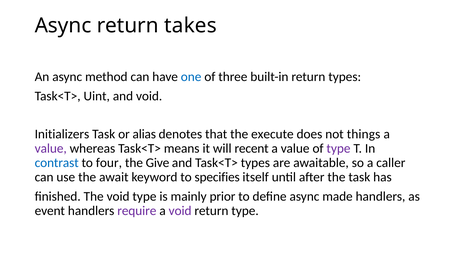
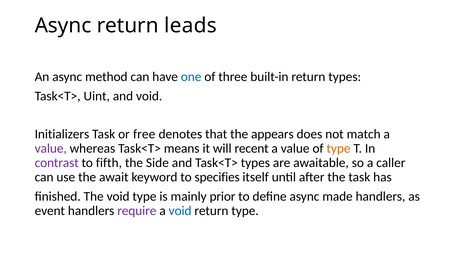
takes: takes -> leads (190, 26)
alias: alias -> free (144, 134)
execute: execute -> appears (272, 134)
things: things -> match (364, 134)
type colour: purple -> orange (338, 148)
contrast colour: blue -> purple (57, 163)
four: four -> fifth (109, 163)
Give: Give -> Side (157, 163)
void colour: purple -> blue (180, 211)
